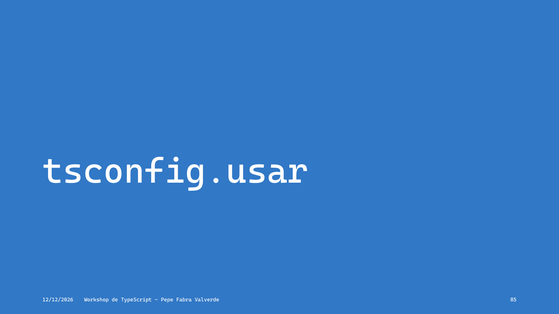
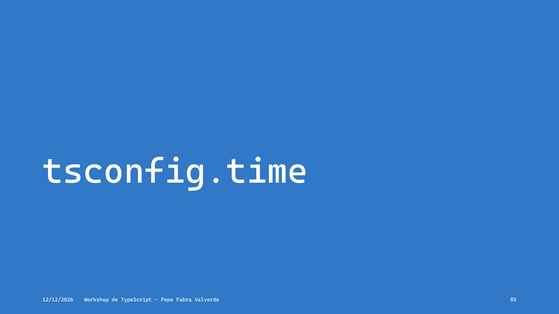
tsconfig.usar: tsconfig.usar -> tsconfig.time (175, 172)
